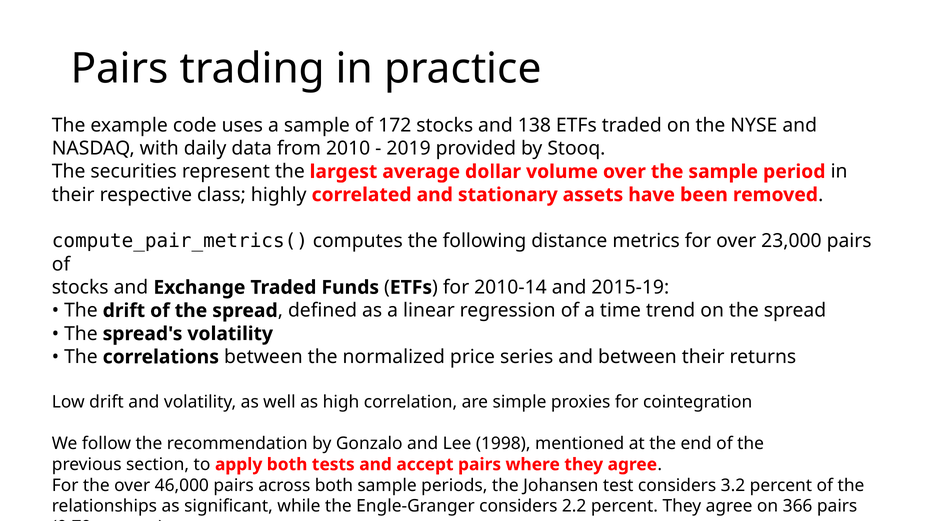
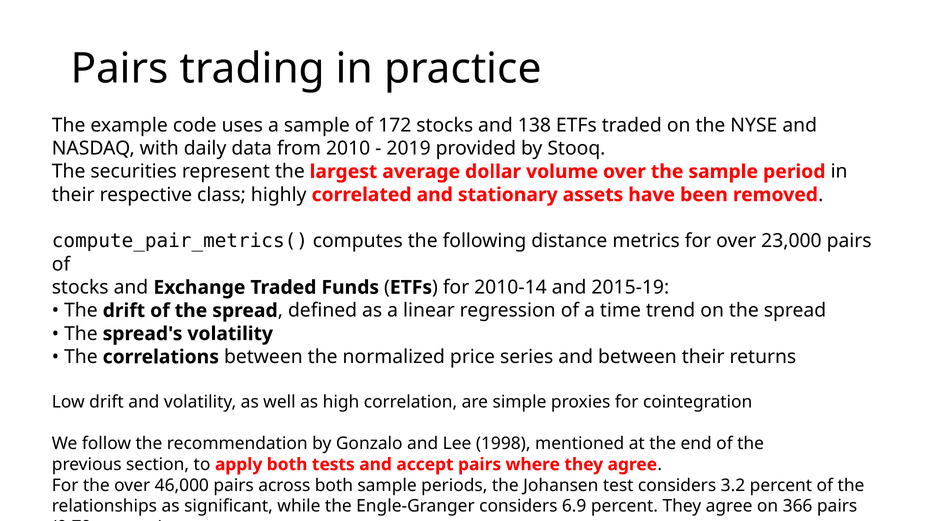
2.2: 2.2 -> 6.9 (574, 506)
